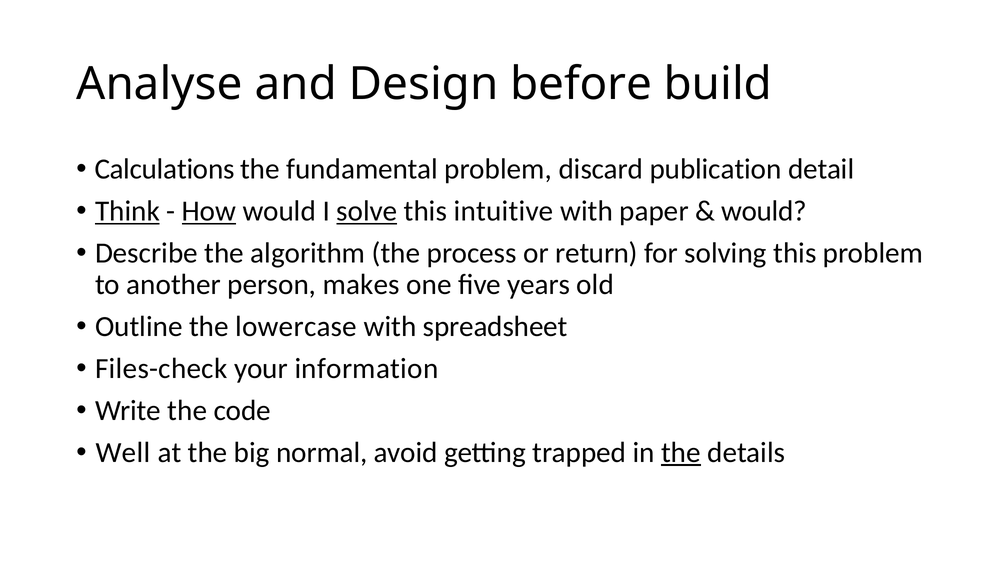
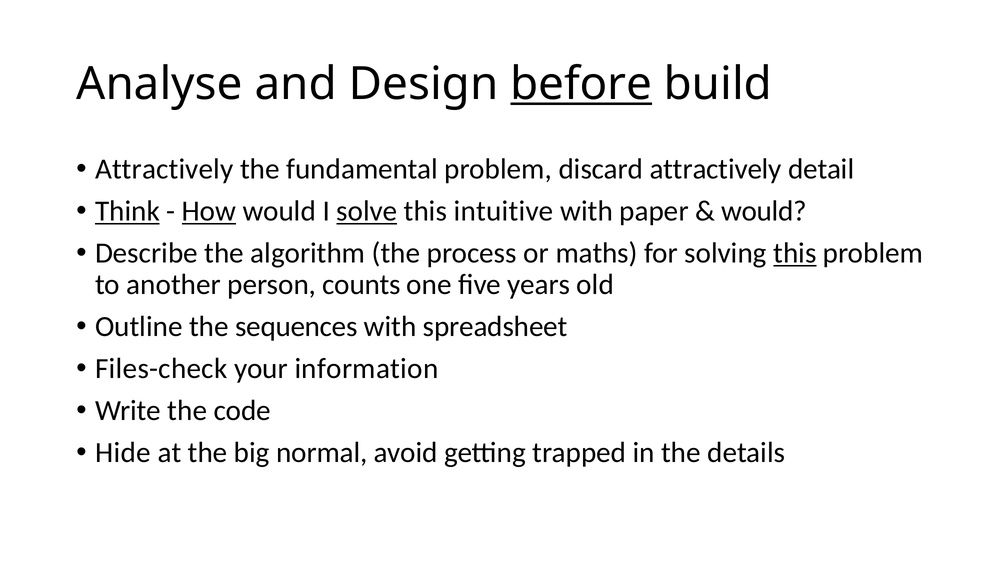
before underline: none -> present (581, 84)
Calculations: Calculations -> Attractively (164, 169)
discard publication: publication -> attractively (716, 169)
return: return -> maths (597, 253)
this underline: none -> present (795, 253)
makes: makes -> counts (361, 285)
lowercase: lowercase -> sequences (296, 327)
Well: Well -> Hide (123, 453)
the underline: present -> none (681, 453)
